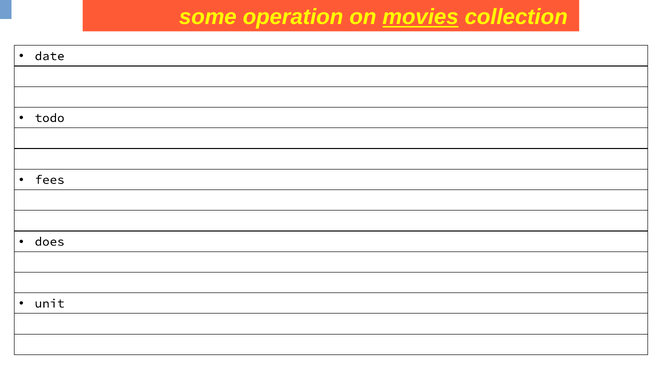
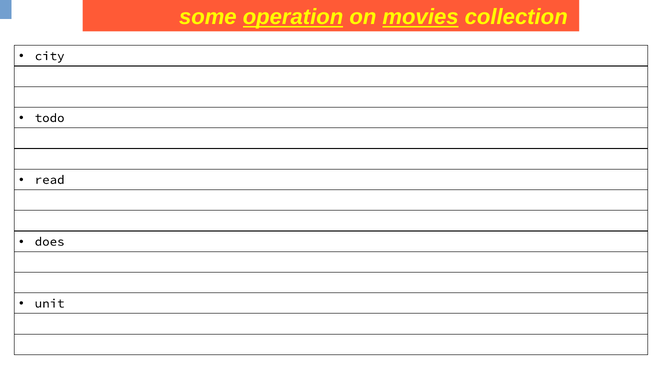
operation underline: none -> present (293, 17)
date: date -> city (50, 56)
fees: fees -> read (50, 180)
